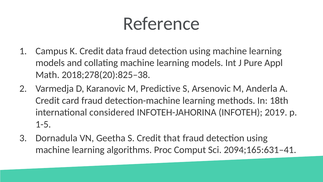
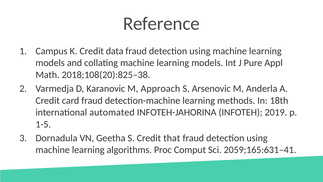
2018;278(20):825–38: 2018;278(20):825–38 -> 2018;108(20):825–38 (106, 75)
Predictive: Predictive -> Approach (160, 89)
considered: considered -> automated (112, 112)
2094;165:631–41: 2094;165:631–41 -> 2059;165:631–41 (260, 150)
